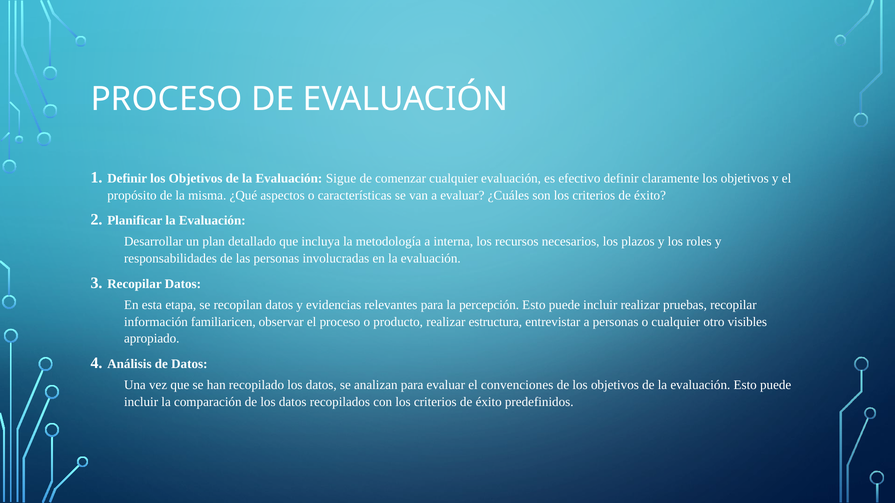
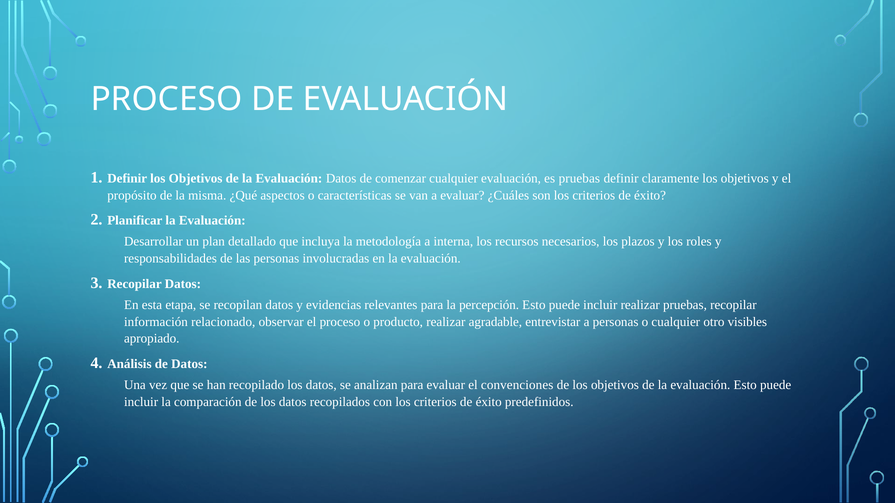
Evaluación Sigue: Sigue -> Datos (341, 178)
es efectivo: efectivo -> pruebas (579, 178)
familiaricen: familiaricen -> relacionado (223, 322)
estructura: estructura -> agradable (495, 322)
